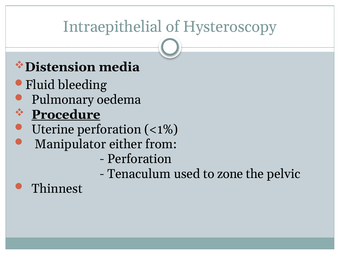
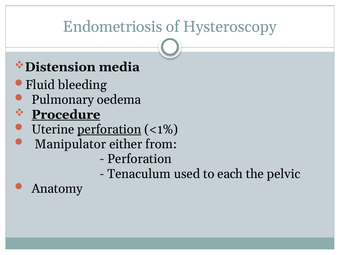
Intraepithelial: Intraepithelial -> Endometriosis (113, 27)
perforation underline: none -> present (109, 129)
zone: zone -> each (230, 174)
Thinnest: Thinnest -> Anatomy (57, 189)
